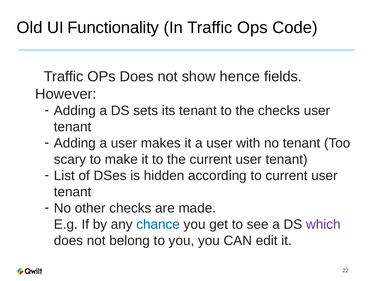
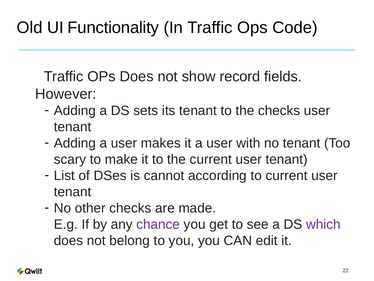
hence: hence -> record (240, 76)
hidden: hidden -> cannot (164, 175)
chance colour: blue -> purple (158, 224)
